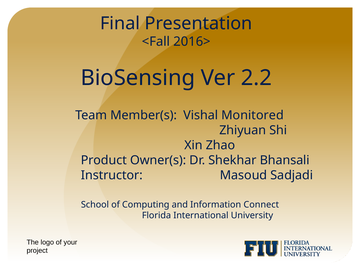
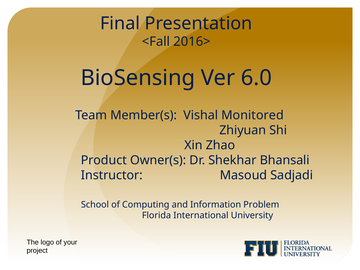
2.2: 2.2 -> 6.0 (256, 78)
Connect: Connect -> Problem (261, 205)
